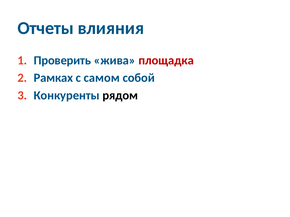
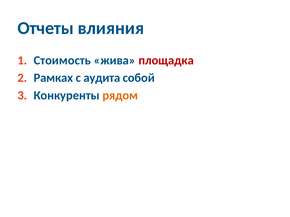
Проверить: Проверить -> Стоимость (62, 61)
самом: самом -> аудита (102, 78)
рядом colour: black -> orange (120, 96)
